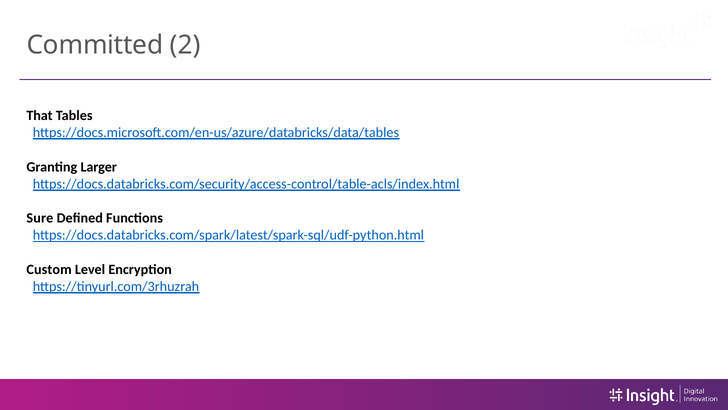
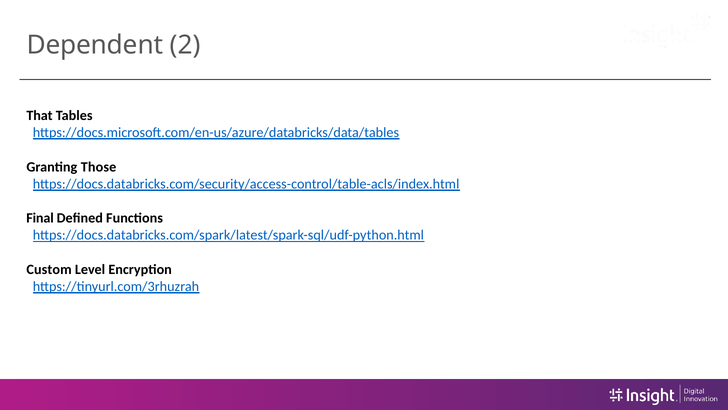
Committed: Committed -> Dependent (95, 45)
Larger: Larger -> Those (99, 167)
Sure: Sure -> Final (40, 218)
